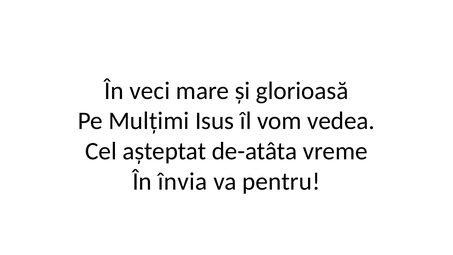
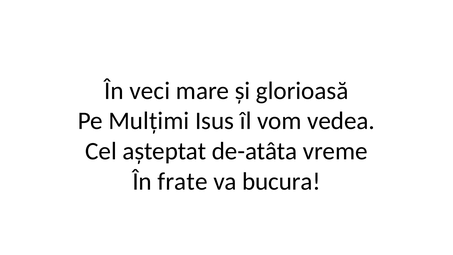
învia: învia -> frate (183, 181)
pentru: pentru -> bucura (281, 181)
